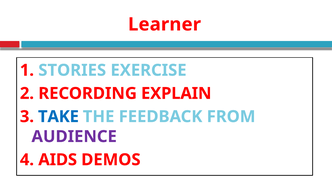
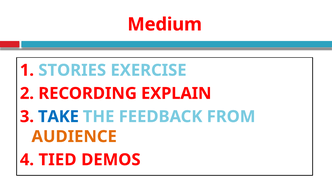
Learner: Learner -> Medium (165, 24)
AUDIENCE colour: purple -> orange (74, 136)
AIDS: AIDS -> TIED (58, 160)
